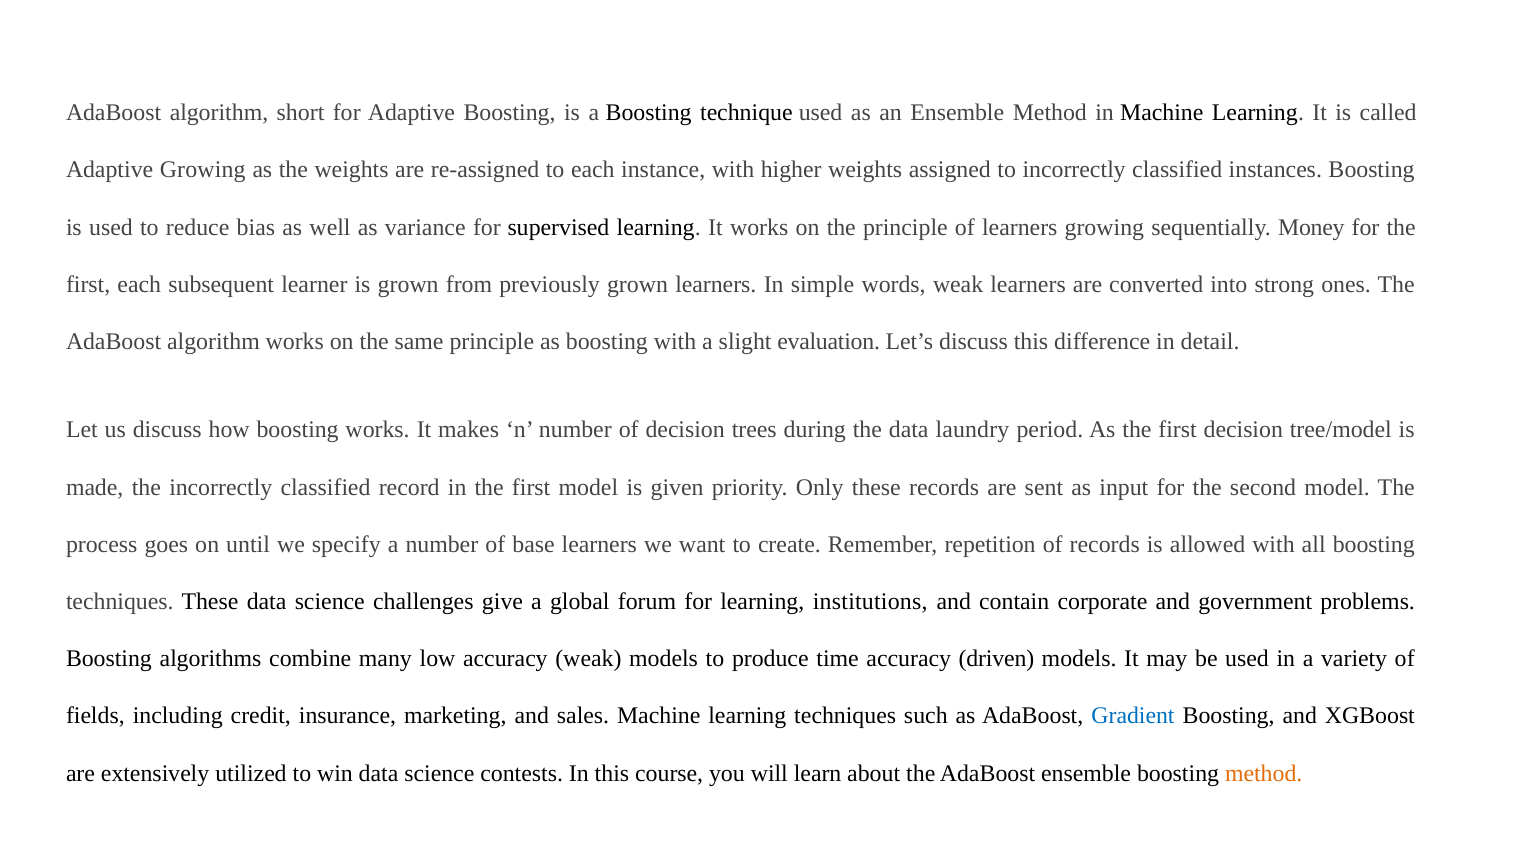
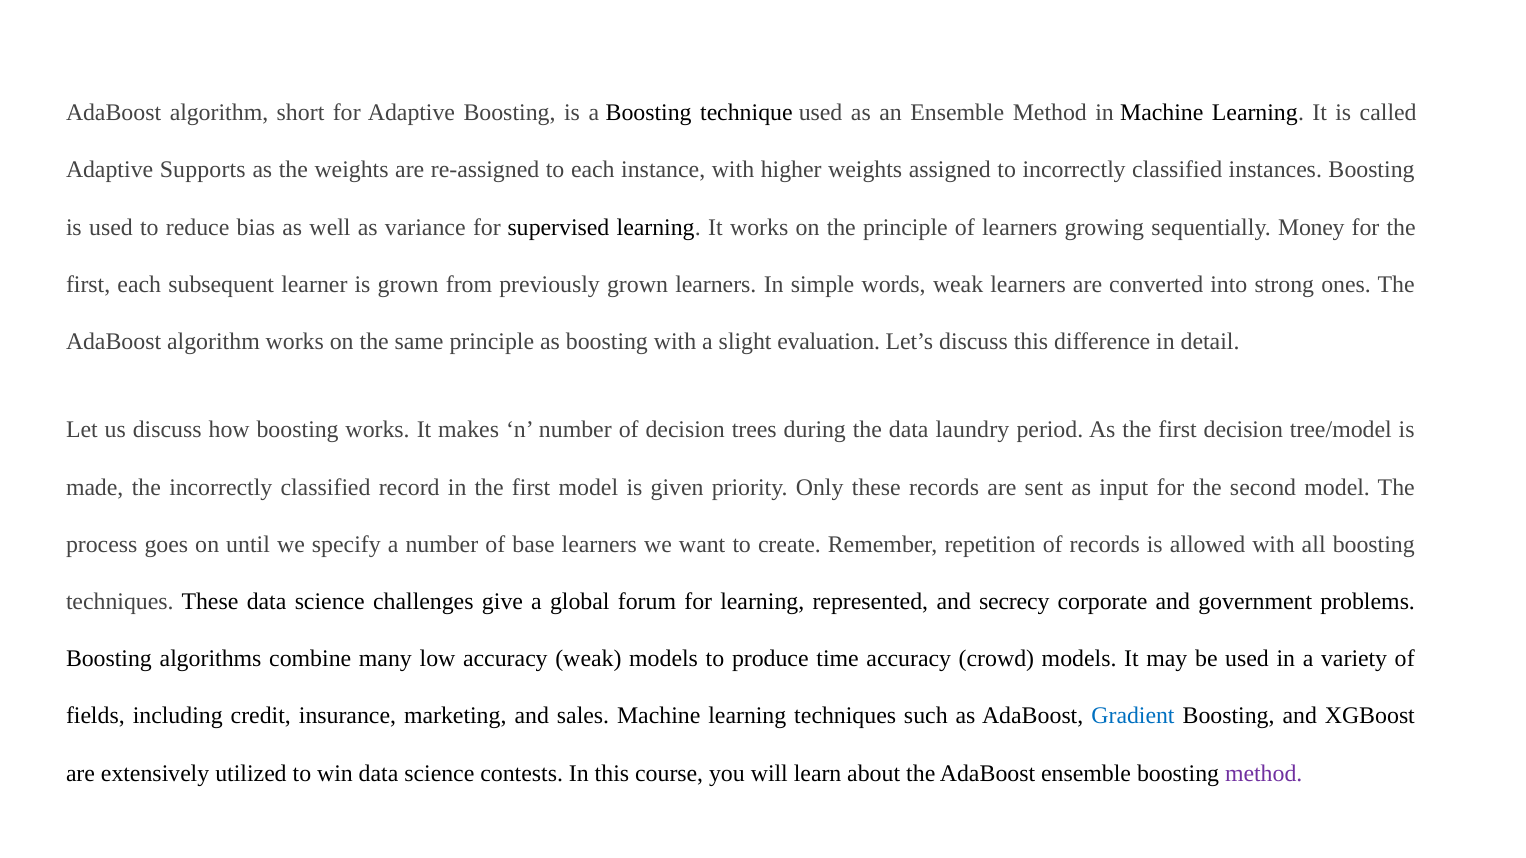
Adaptive Growing: Growing -> Supports (203, 170)
institutions: institutions -> represented (870, 602)
contain: contain -> secrecy (1014, 602)
driven: driven -> crowd (996, 659)
method colour: orange -> purple (1264, 774)
